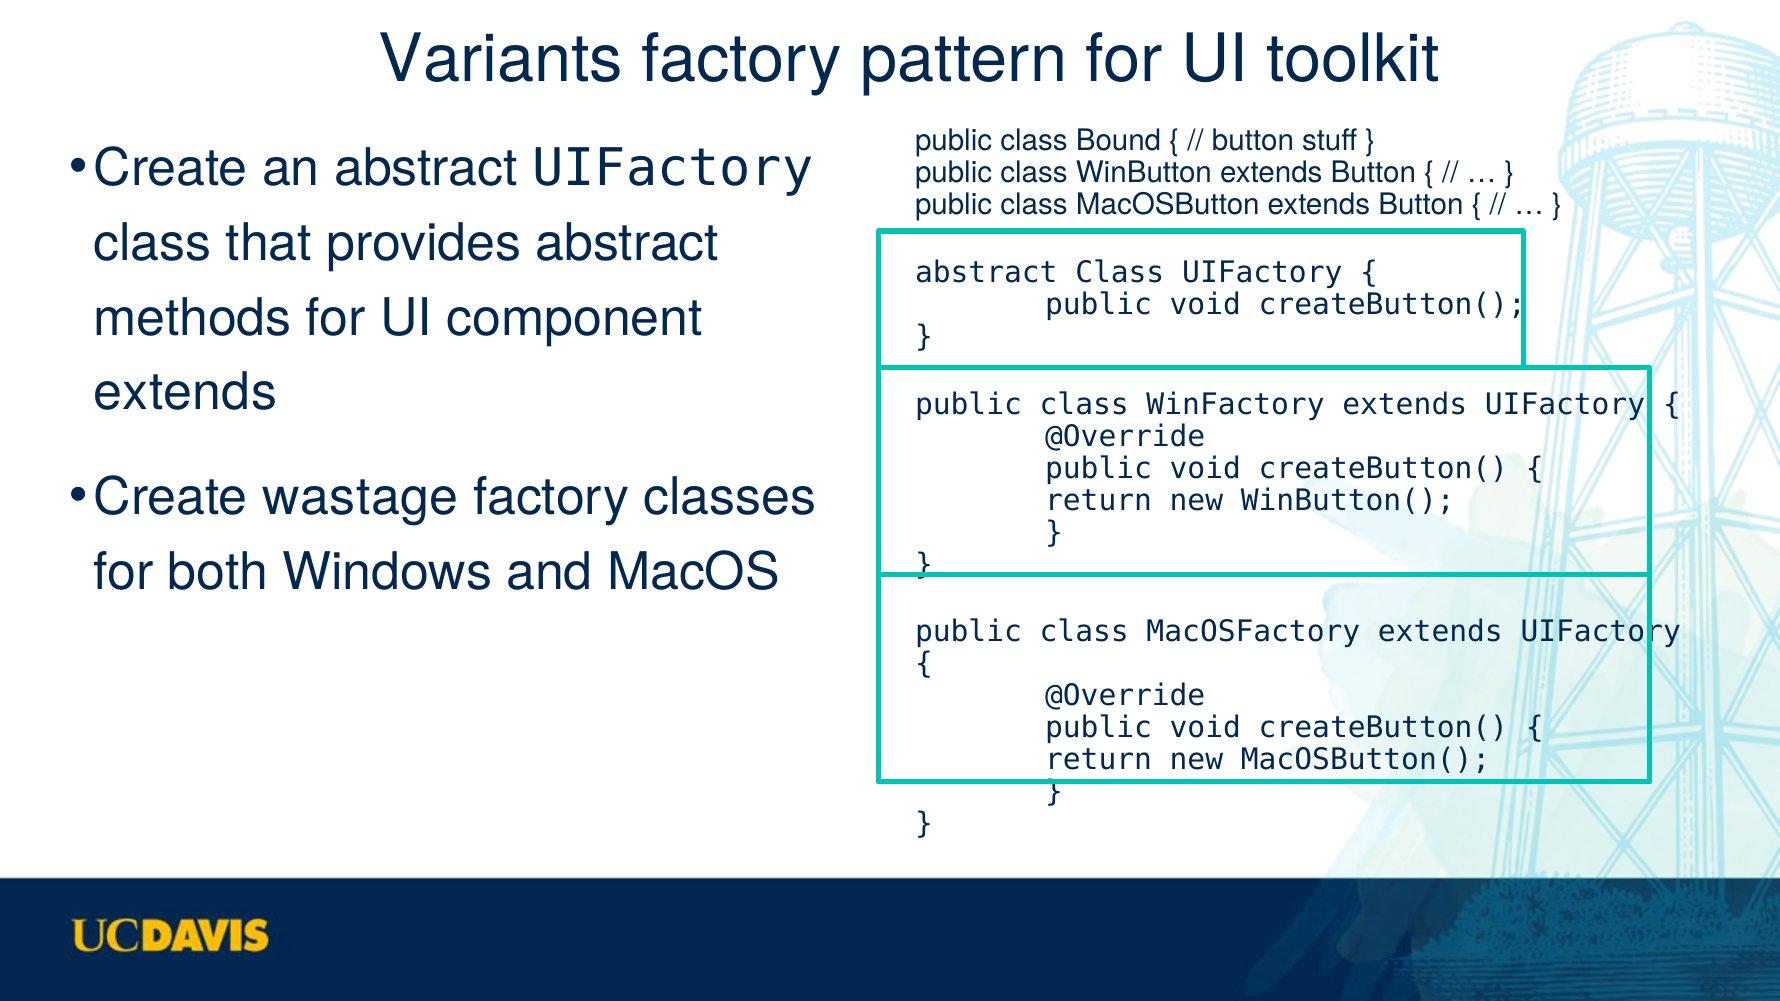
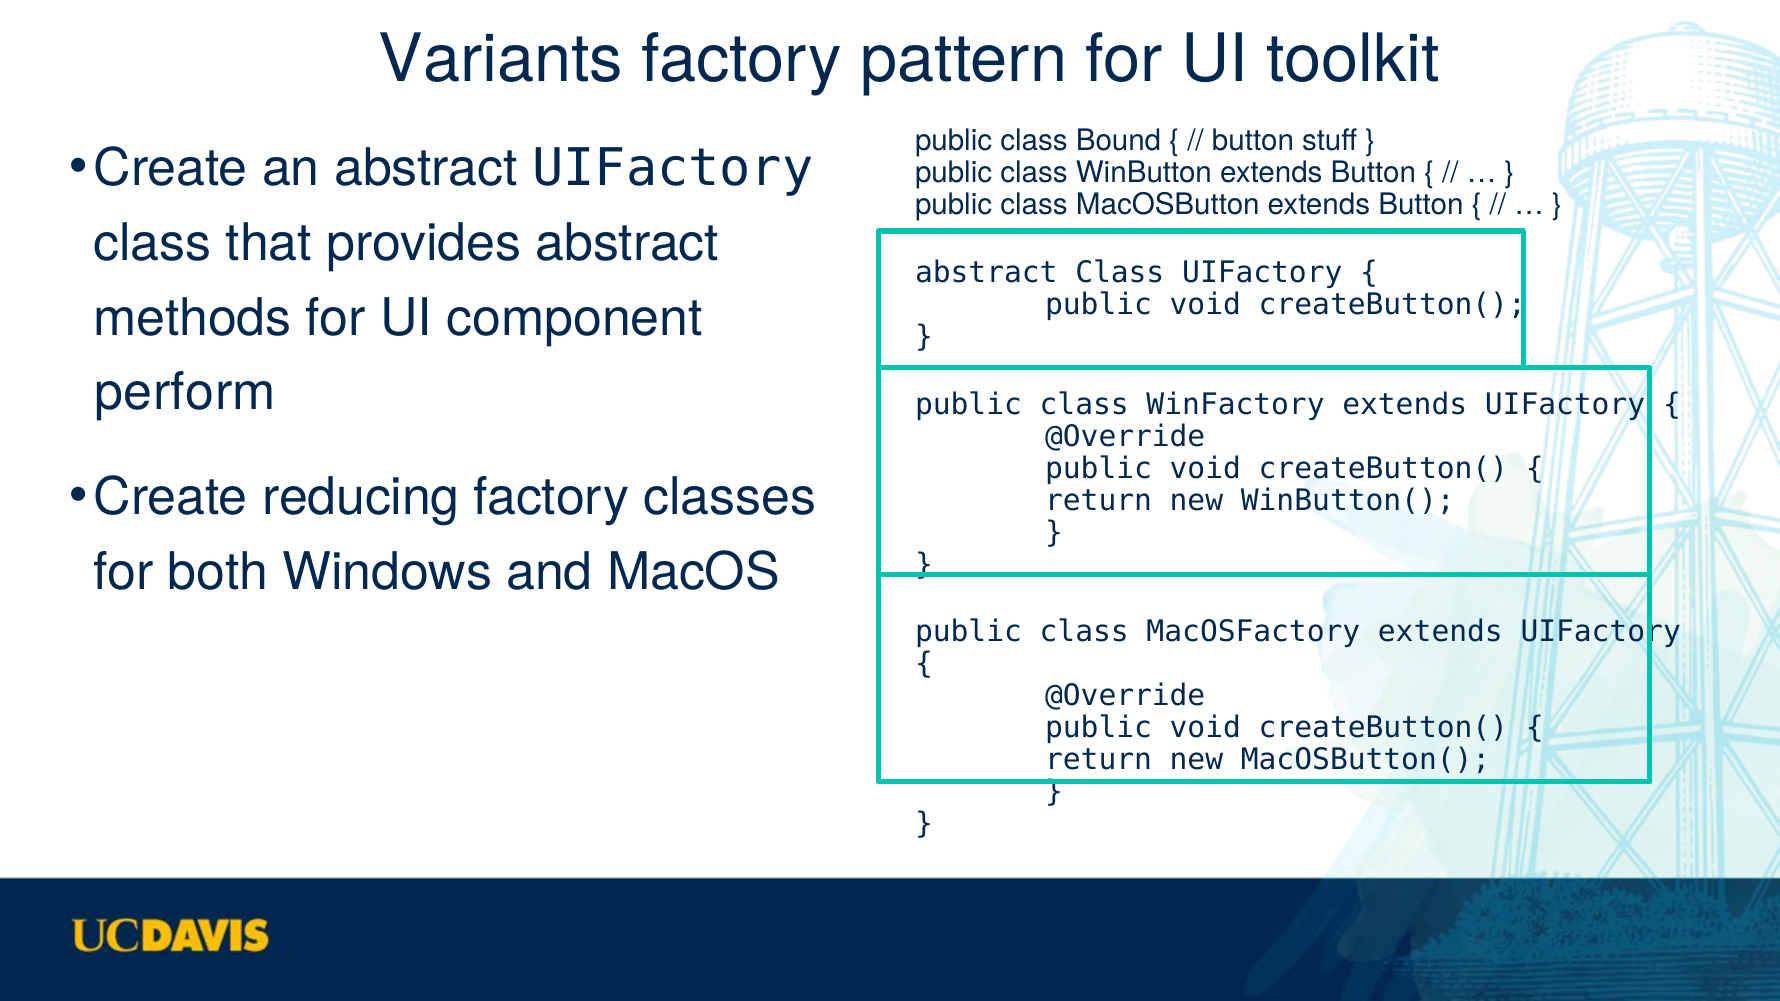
extends: extends -> perform (185, 393)
wastage: wastage -> reducing (361, 497)
